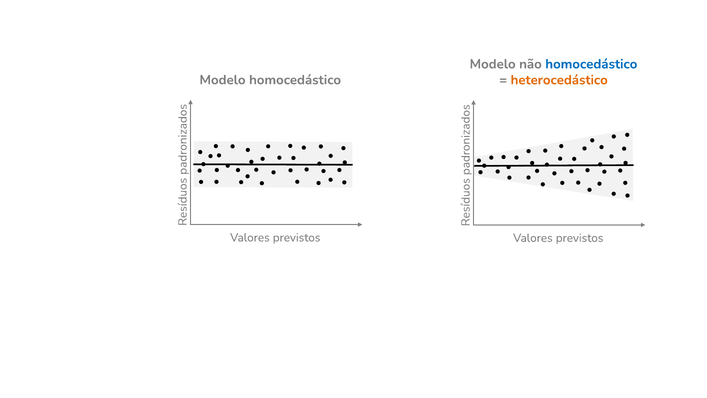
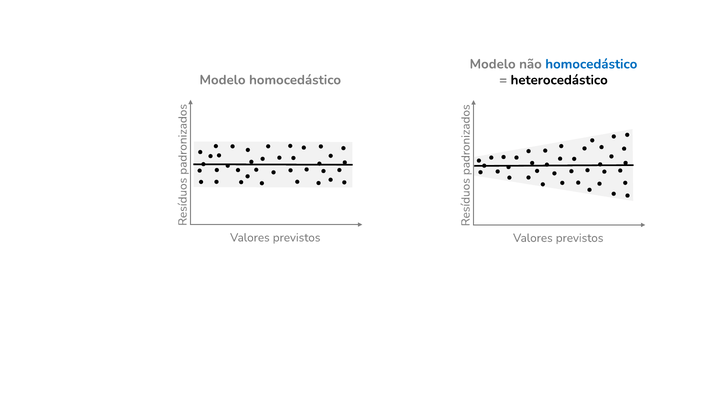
heterocedástico colour: orange -> black (559, 80)
